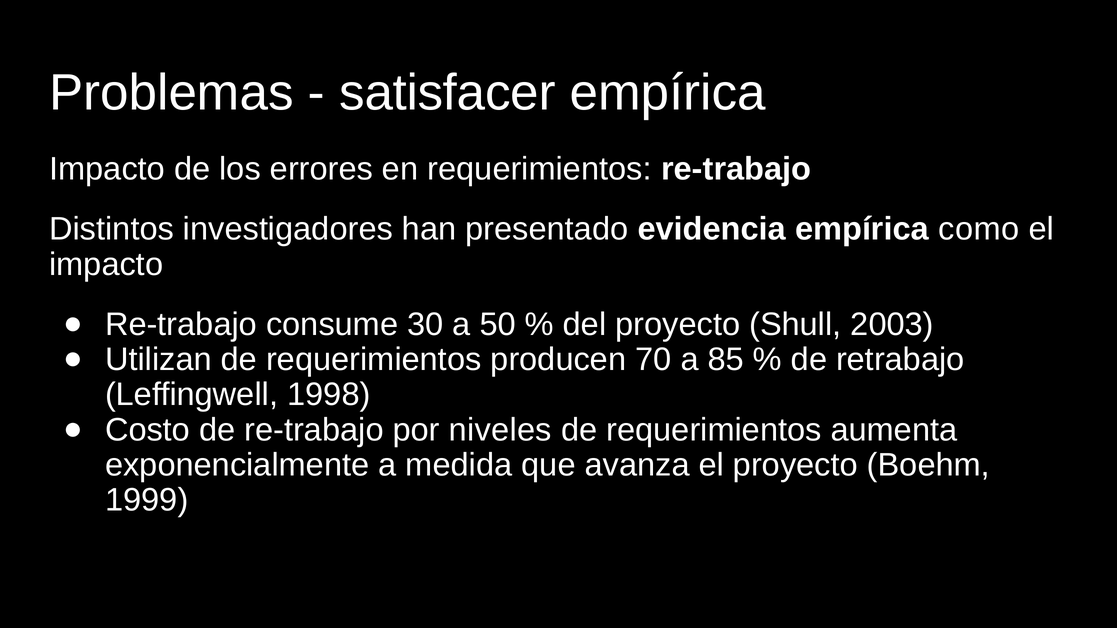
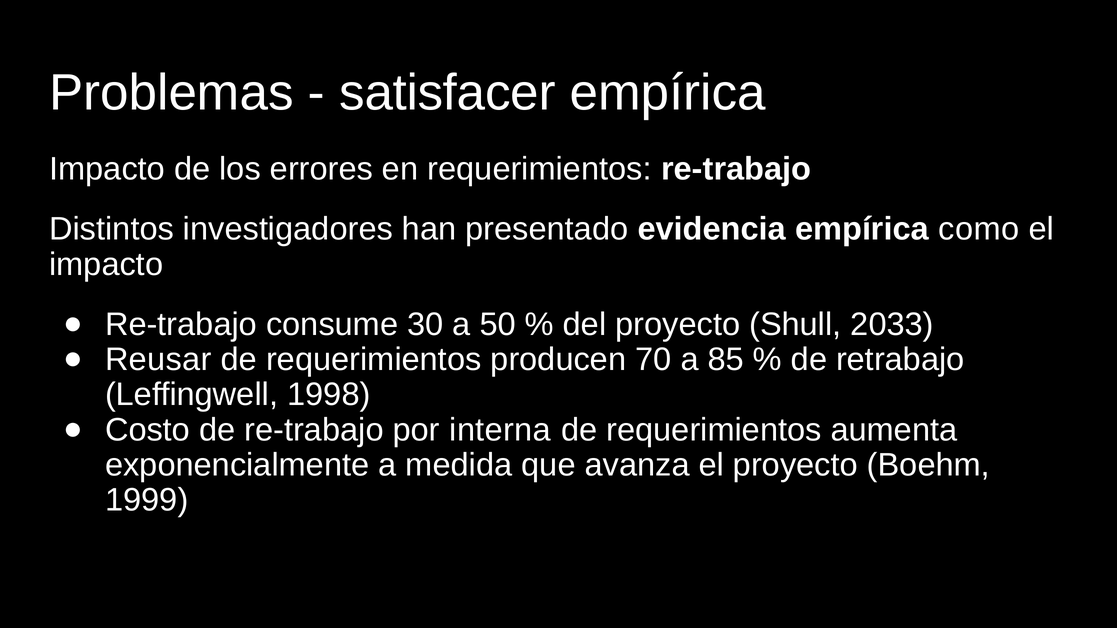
2003: 2003 -> 2033 (892, 324)
Utilizan: Utilizan -> Reusar (158, 360)
niveles: niveles -> interna (500, 430)
